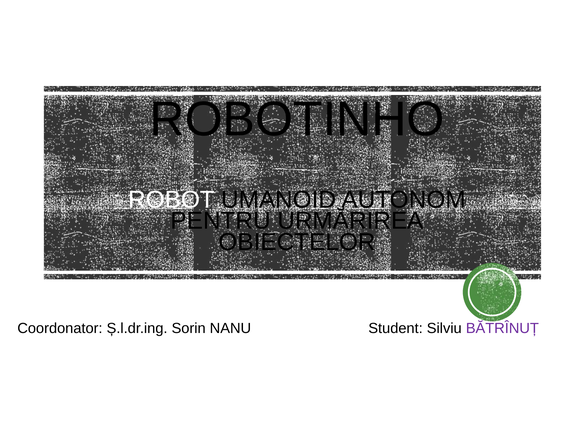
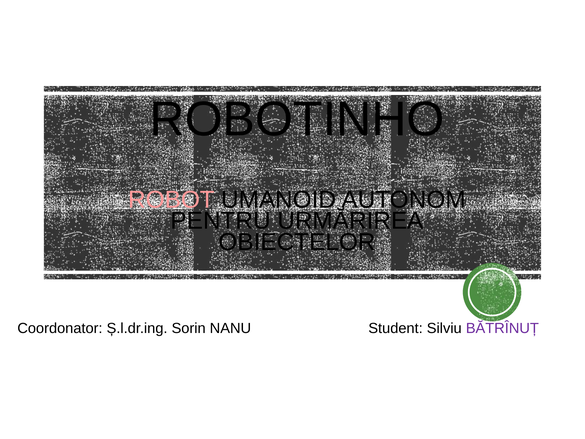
ROBOT colour: white -> pink (172, 200)
